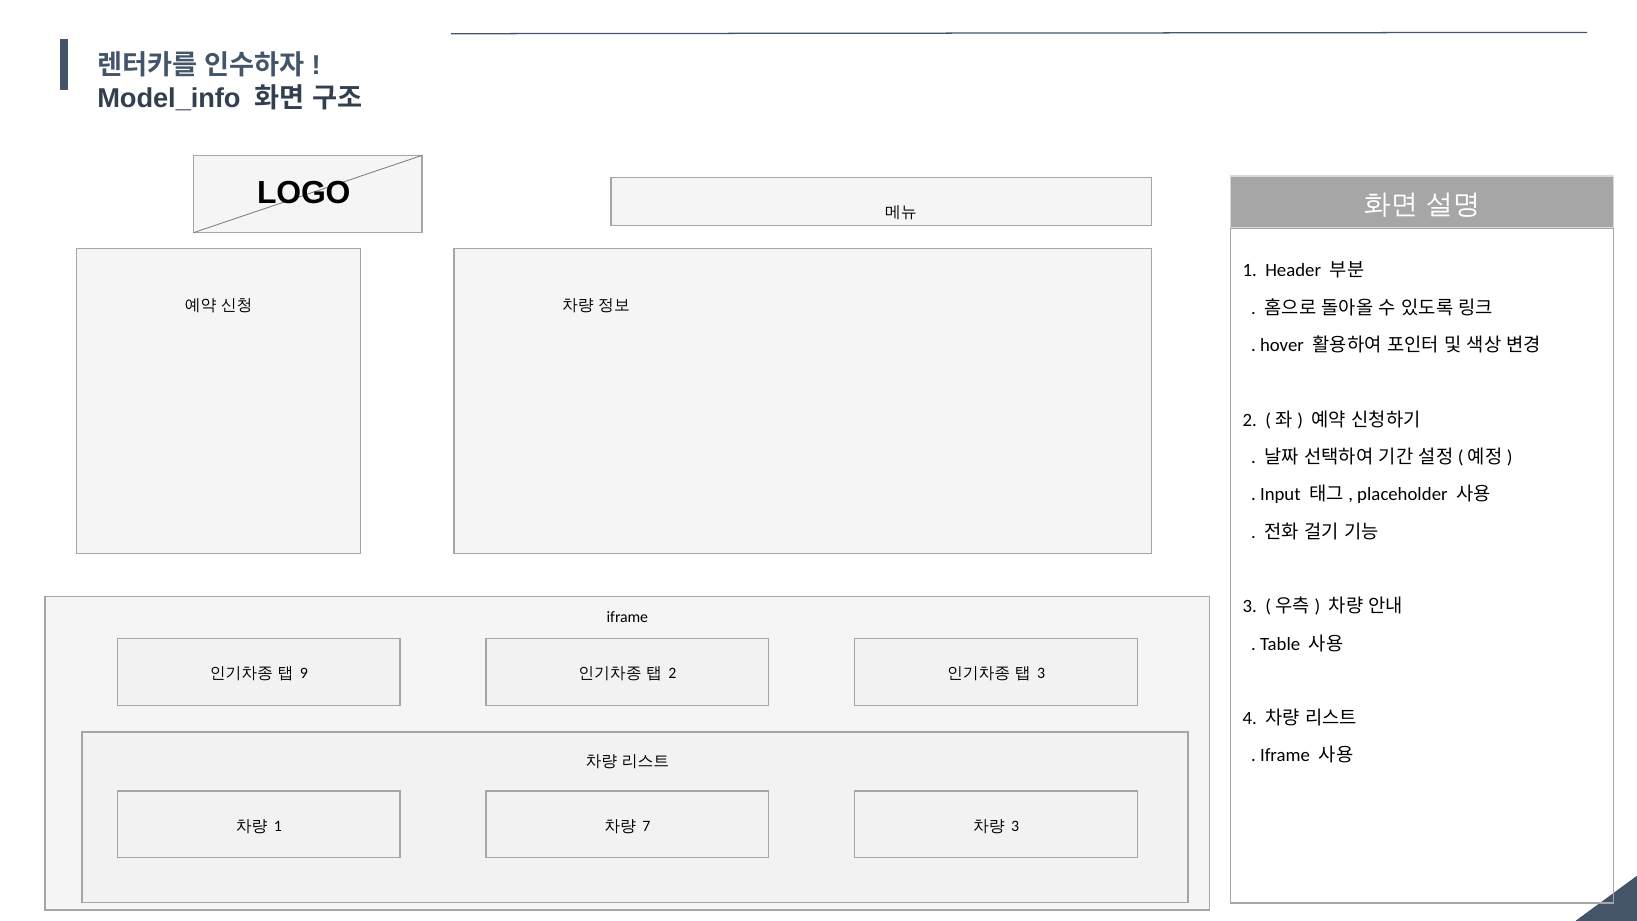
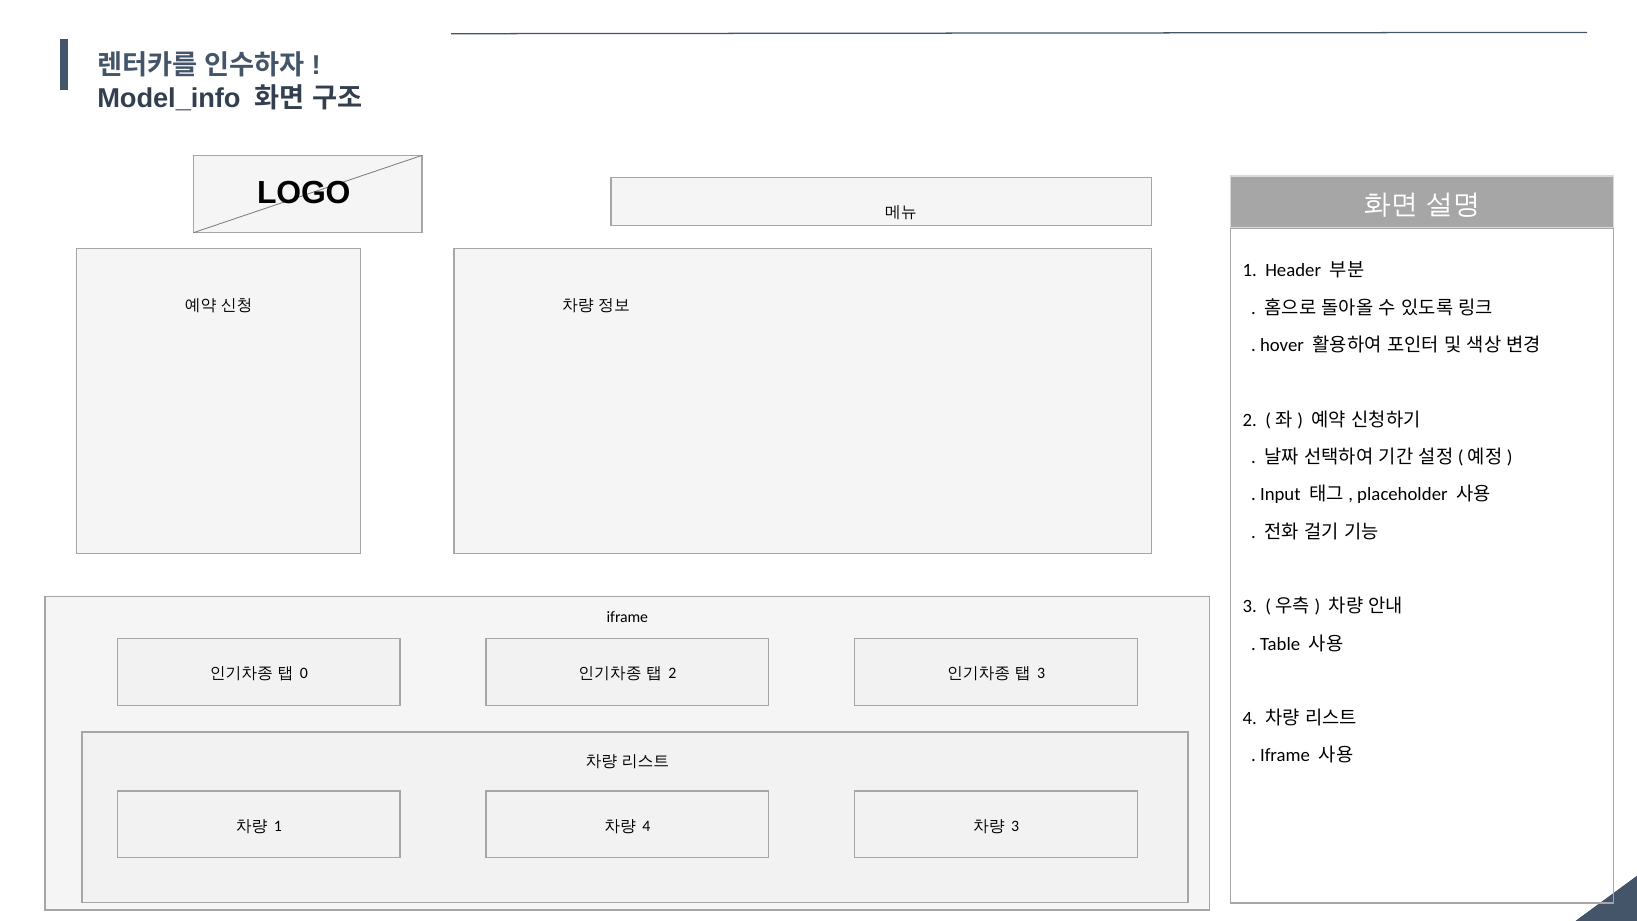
9: 9 -> 0 (304, 673)
7: 7 -> 4 (646, 826)
